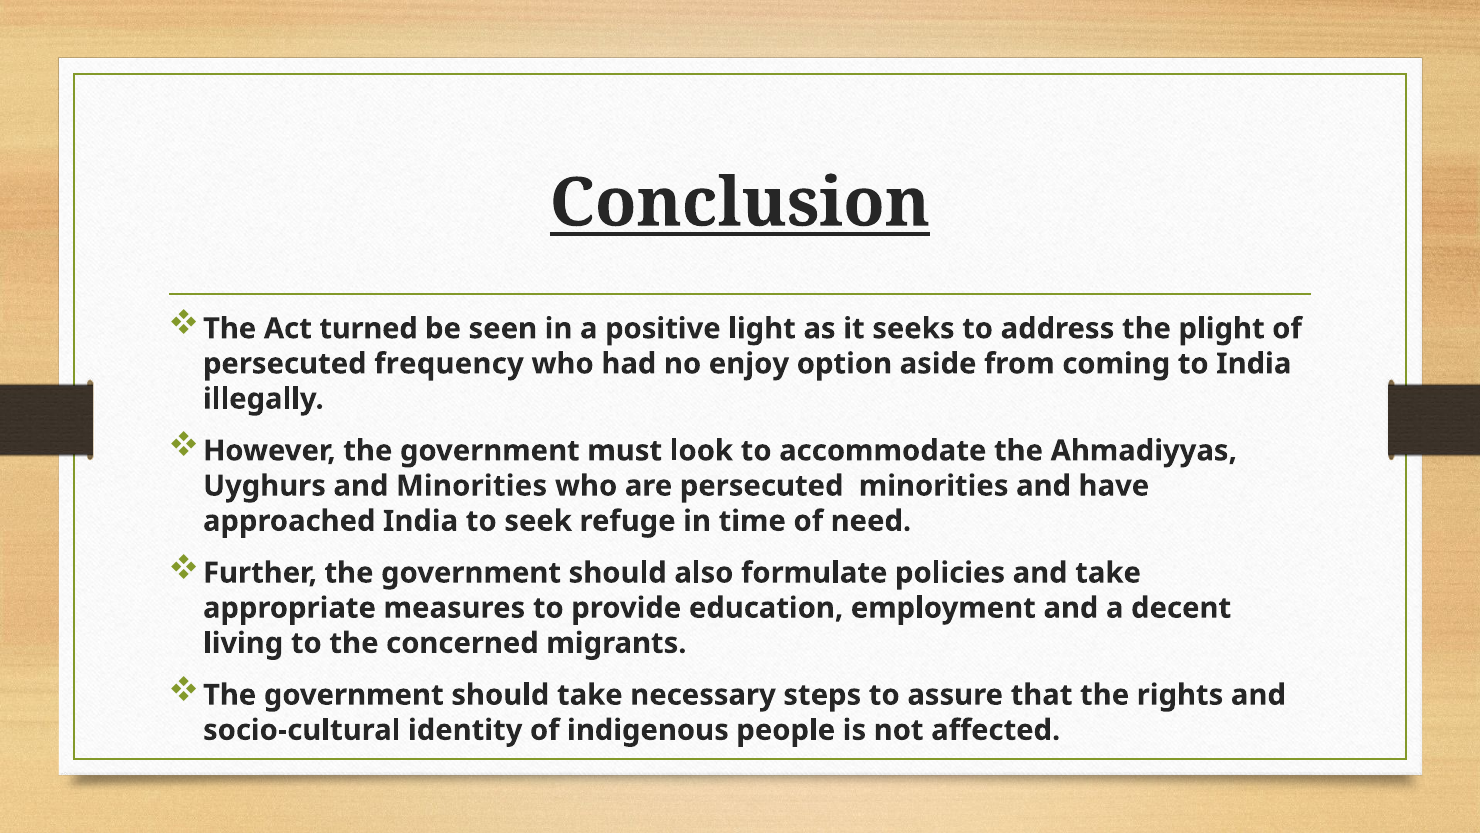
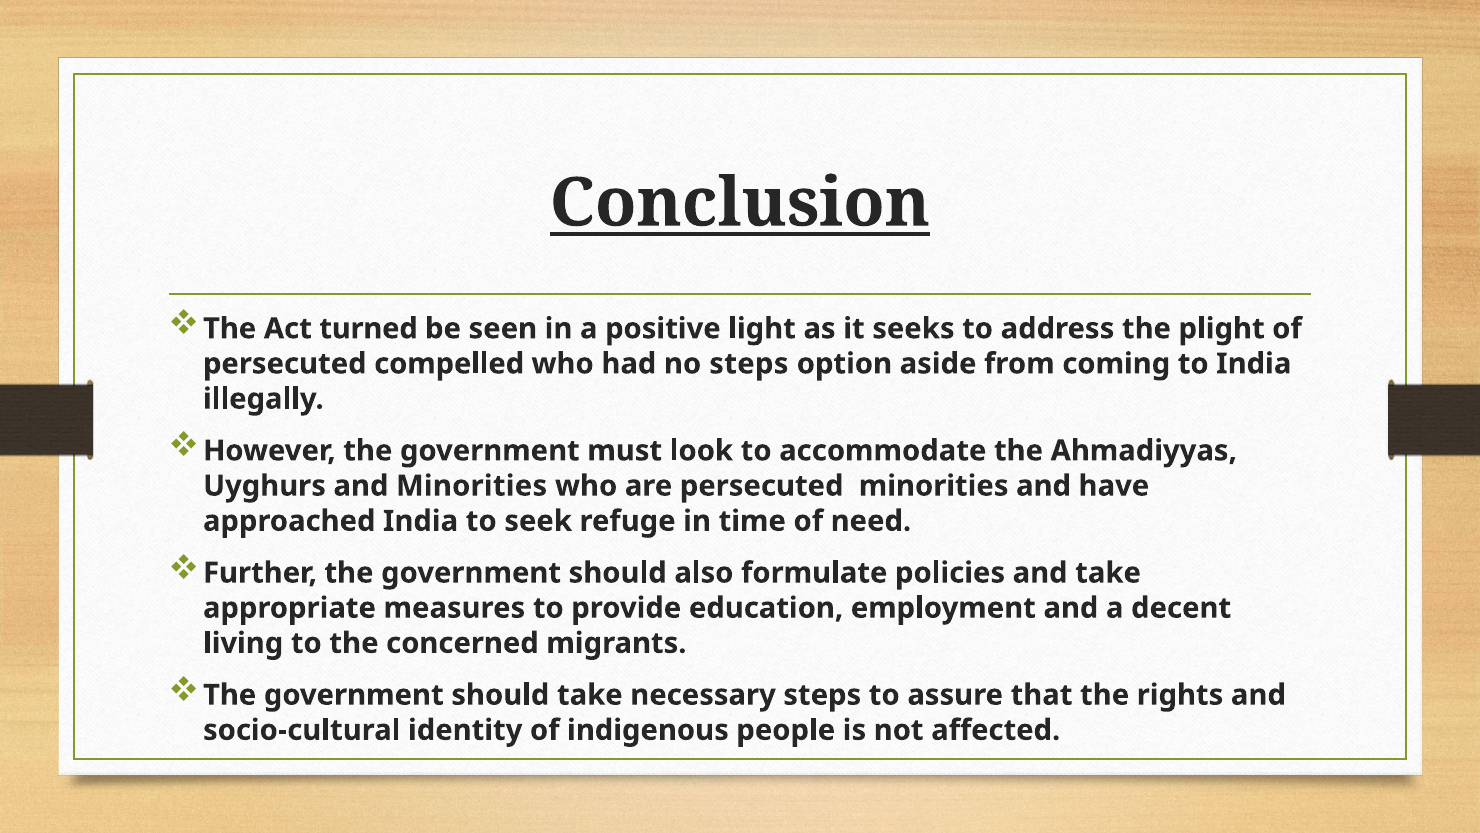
frequency: frequency -> compelled (449, 364)
no enjoy: enjoy -> steps (749, 364)
